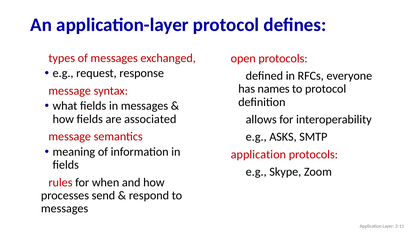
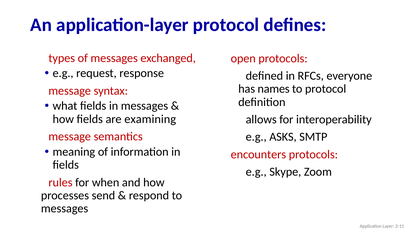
associated: associated -> examining (150, 119)
application: application -> encounters (258, 154)
